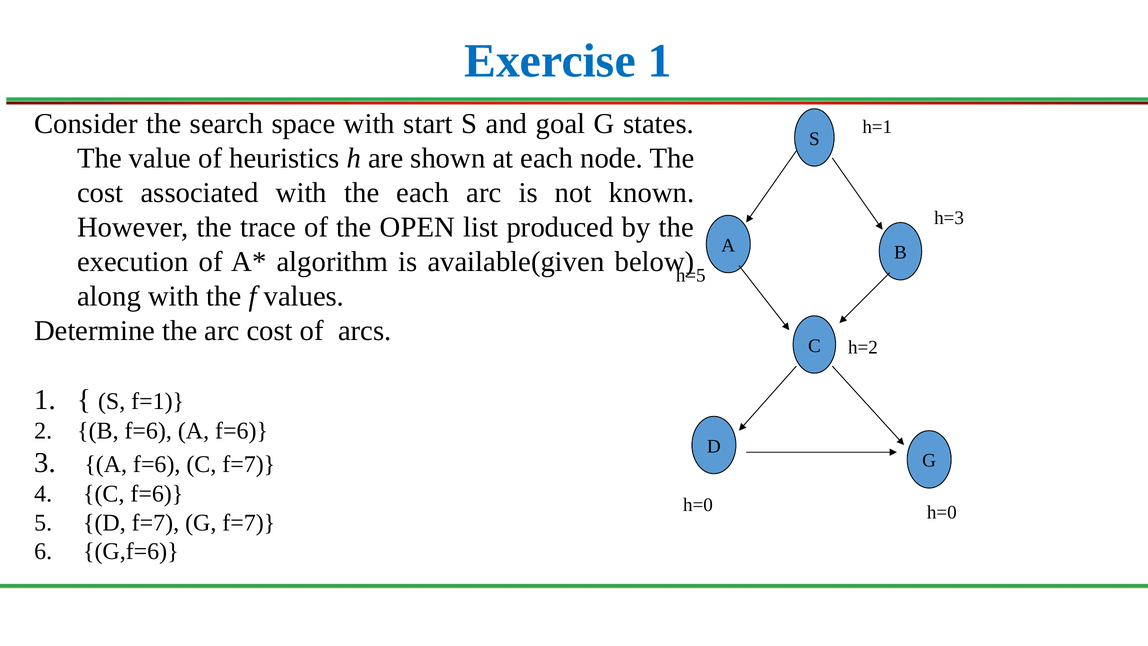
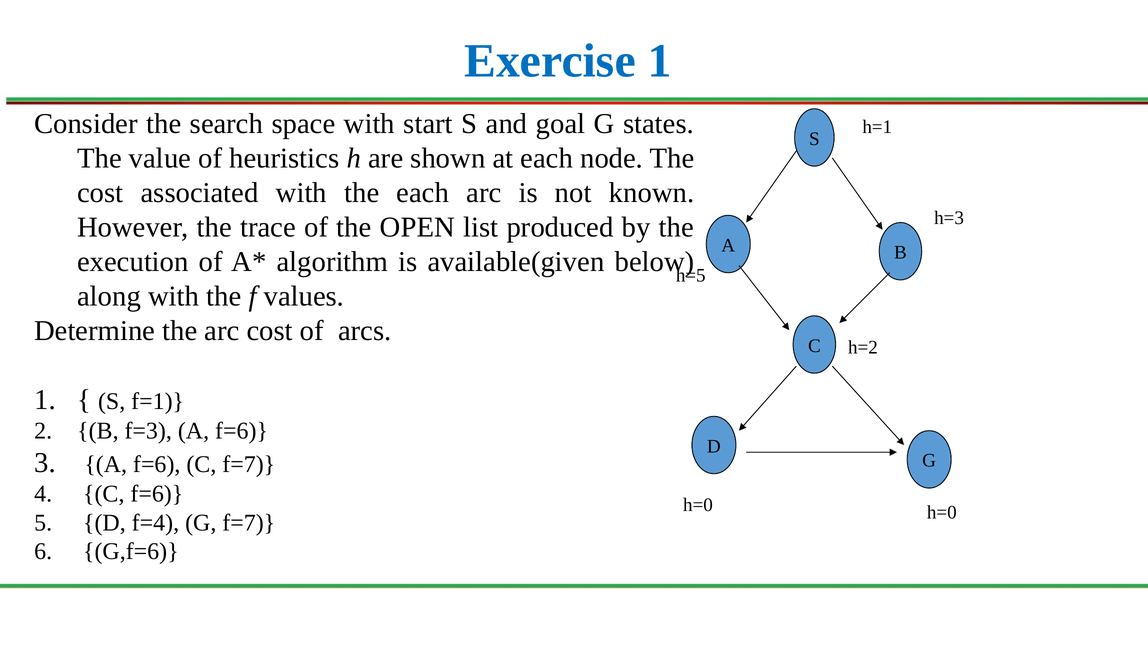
B f=6: f=6 -> f=3 (148, 431)
D f=7: f=7 -> f=4 (155, 523)
